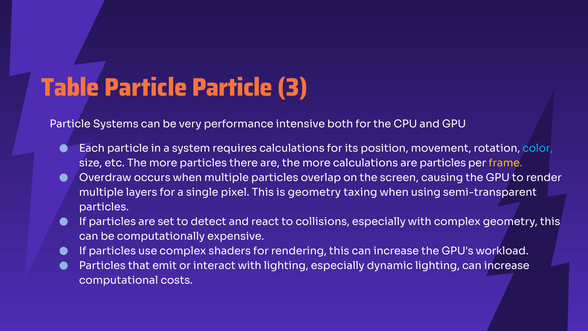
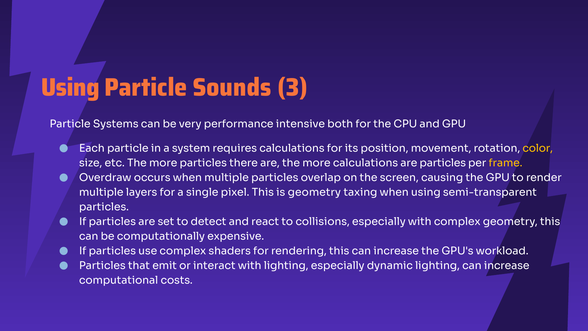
Table: Table -> Using (70, 87)
Particle Particle: Particle -> Sounds (232, 87)
color colour: light blue -> yellow (538, 148)
